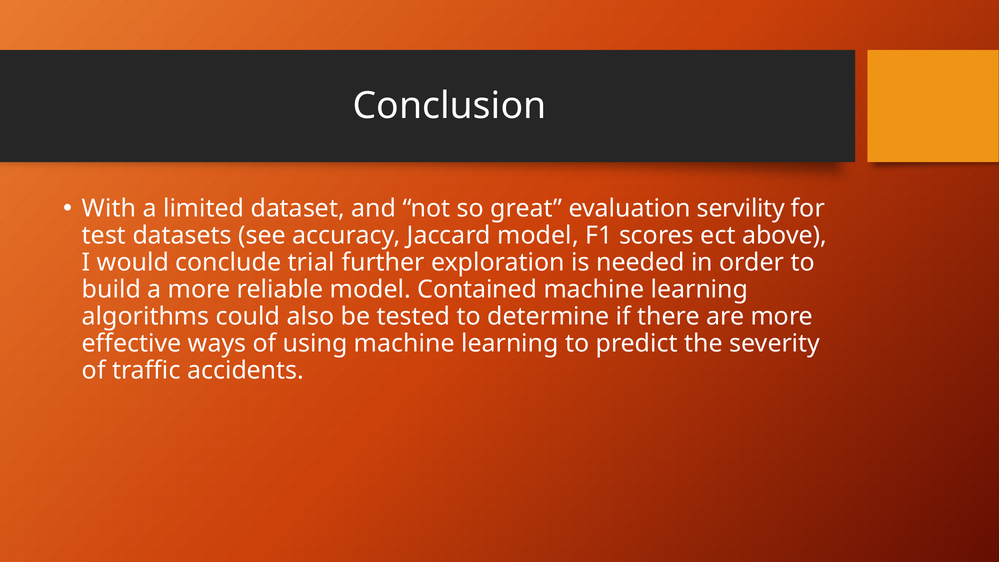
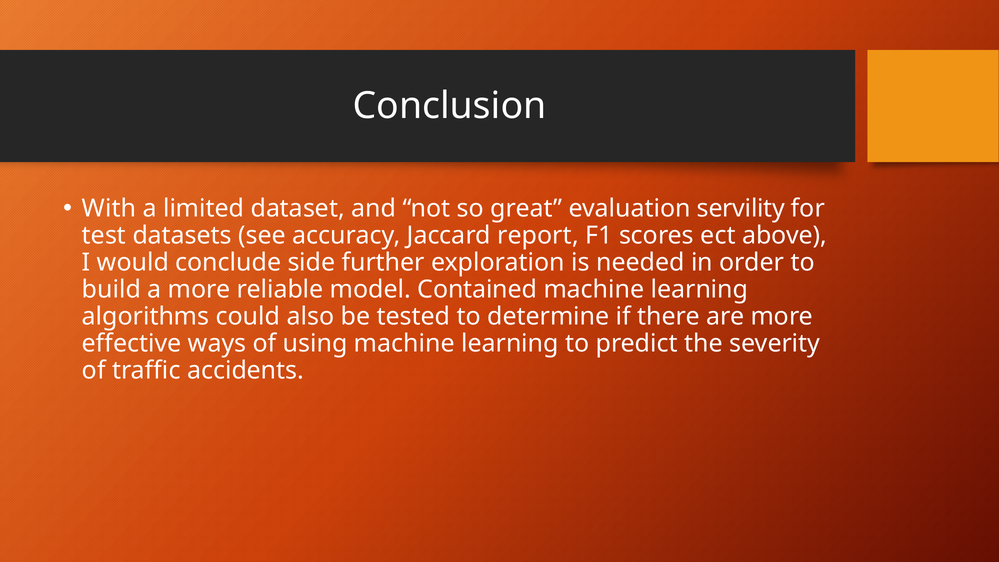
Jaccard model: model -> report (538, 236)
trial: trial -> side (311, 262)
